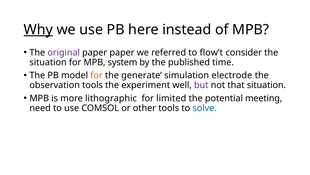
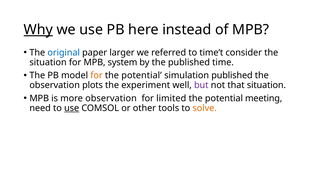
original colour: purple -> blue (64, 52)
paper paper: paper -> larger (122, 52)
flow’t: flow’t -> time’t (211, 52)
generate: generate -> potential (142, 75)
simulation electrode: electrode -> published (232, 75)
observation tools: tools -> plots (93, 85)
more lithographic: lithographic -> observation (111, 98)
use underline: none -> present (72, 108)
solve colour: blue -> orange (205, 108)
